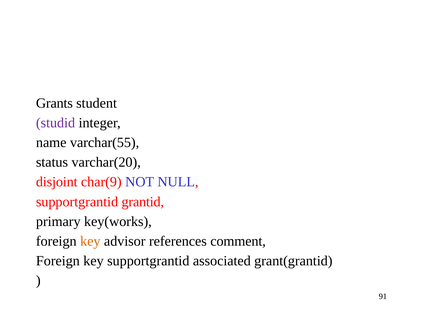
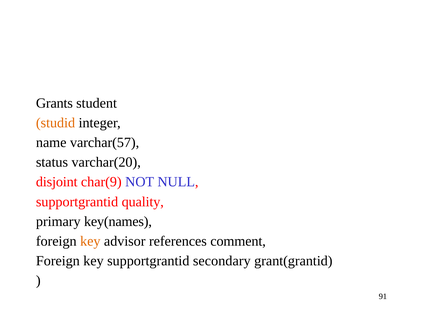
studid colour: purple -> orange (56, 123)
varchar(55: varchar(55 -> varchar(57 (105, 143)
grantid: grantid -> quality (143, 202)
key(works: key(works -> key(names (118, 222)
associated: associated -> secondary (222, 261)
